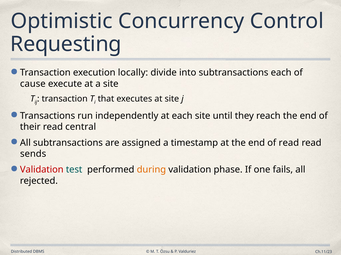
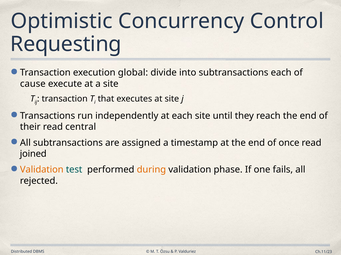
locally: locally -> global (133, 73)
of read: read -> once (289, 143)
sends: sends -> joined (33, 154)
Validation colour: red -> orange (42, 170)
